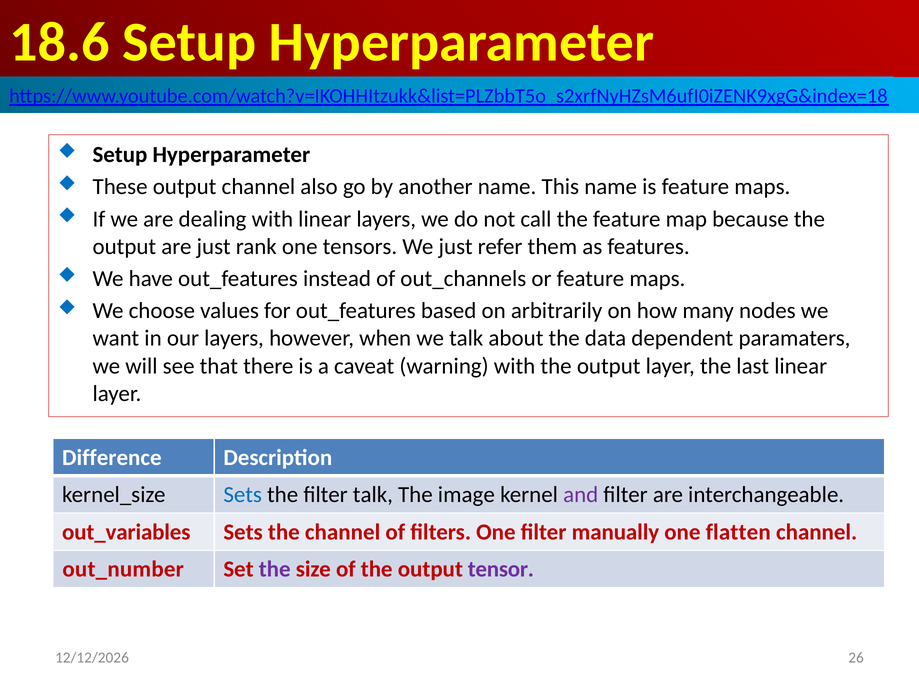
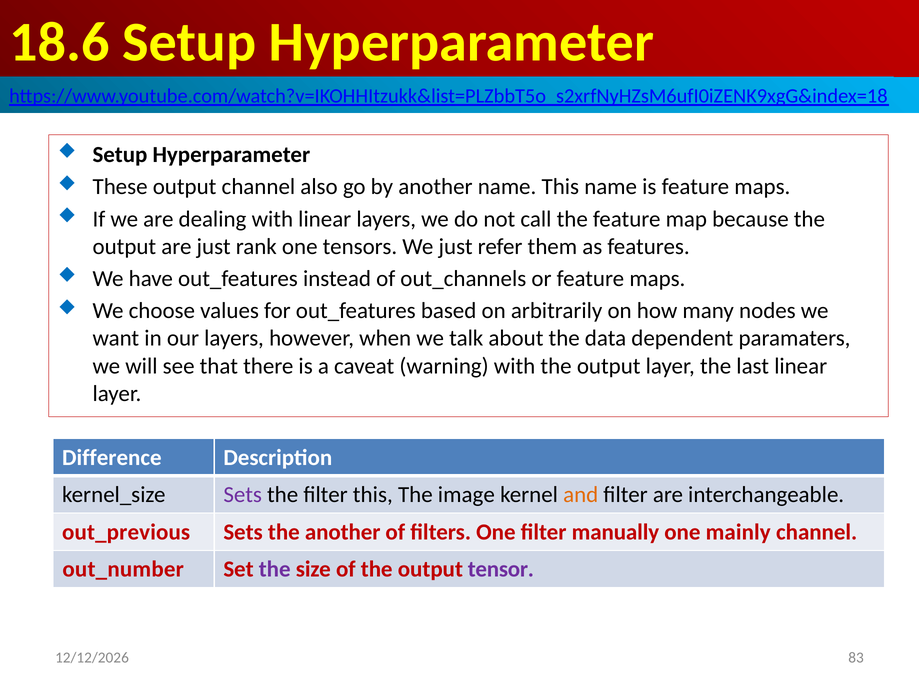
Sets colour: blue -> purple (243, 495)
filter talk: talk -> this (373, 495)
and colour: purple -> orange (581, 495)
out_variables: out_variables -> out_previous (126, 532)
the channel: channel -> another (343, 532)
flatten: flatten -> mainly (738, 532)
26: 26 -> 83 (856, 658)
